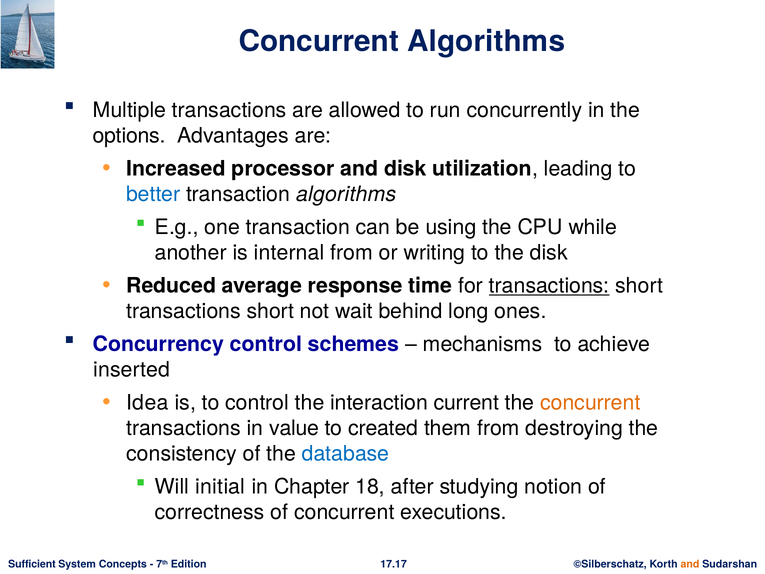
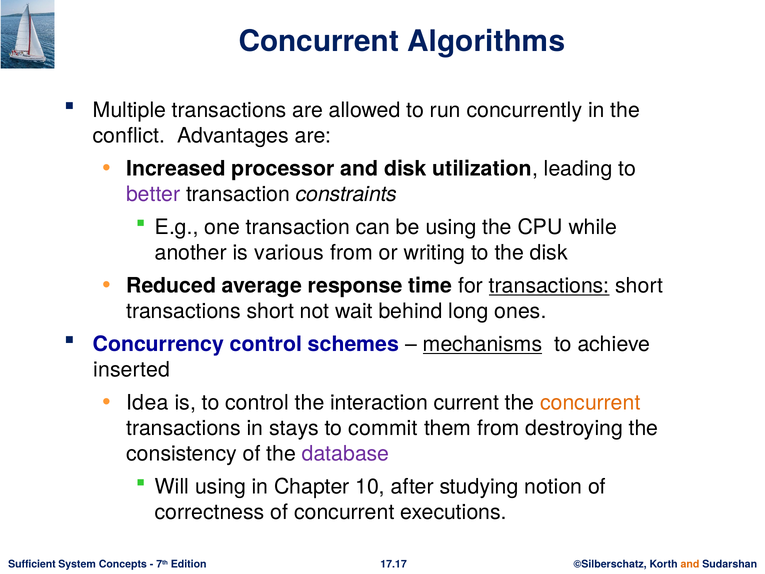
options: options -> conflict (129, 136)
better colour: blue -> purple (153, 194)
transaction algorithms: algorithms -> constraints (347, 194)
internal: internal -> various (289, 253)
mechanisms underline: none -> present (483, 344)
value: value -> stays (294, 428)
created: created -> commit (383, 428)
database colour: blue -> purple (346, 454)
Will initial: initial -> using (220, 487)
18: 18 -> 10 (370, 487)
